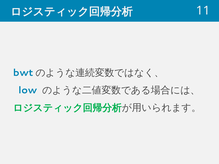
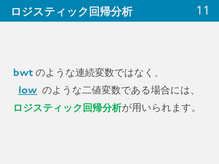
low underline: none -> present (28, 90)
